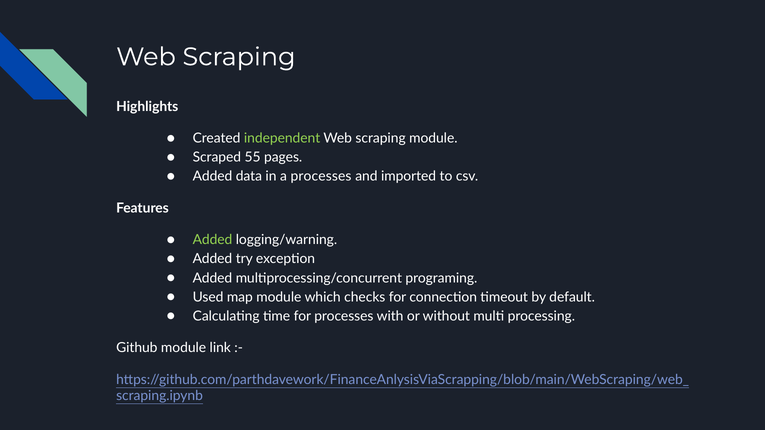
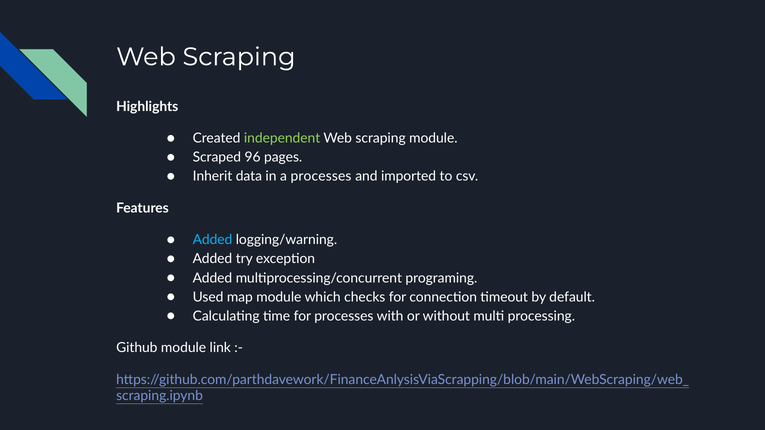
55: 55 -> 96 (253, 158)
Added: Added -> Inherit (212, 177)
Added colour: light green -> light blue (212, 240)
